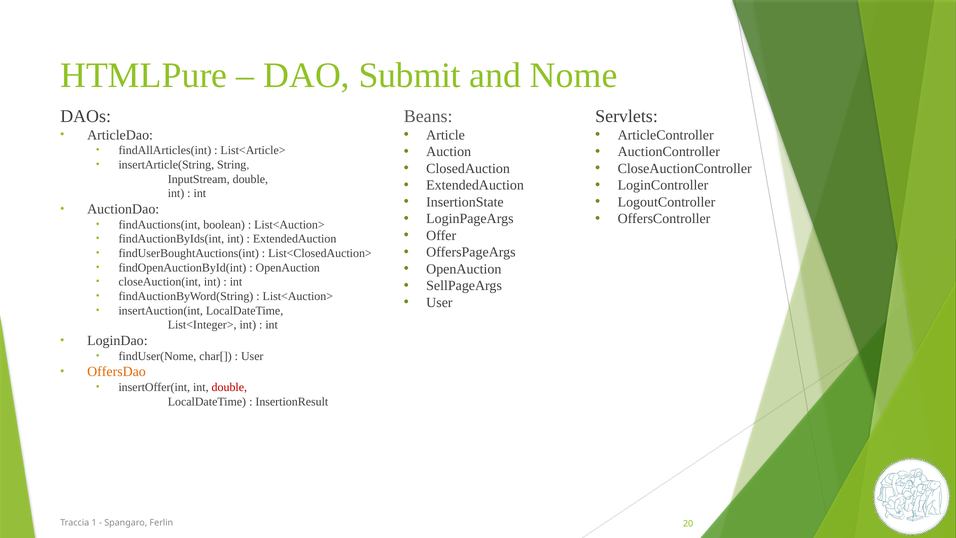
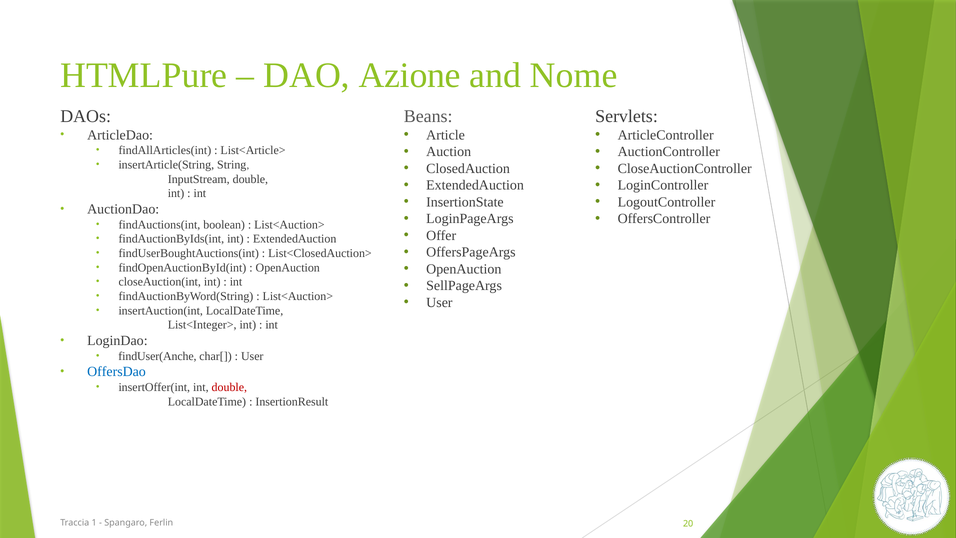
Submit: Submit -> Azione (410, 75)
findUser(Nome: findUser(Nome -> findUser(Anche (157, 356)
OffersDao colour: orange -> blue (117, 372)
